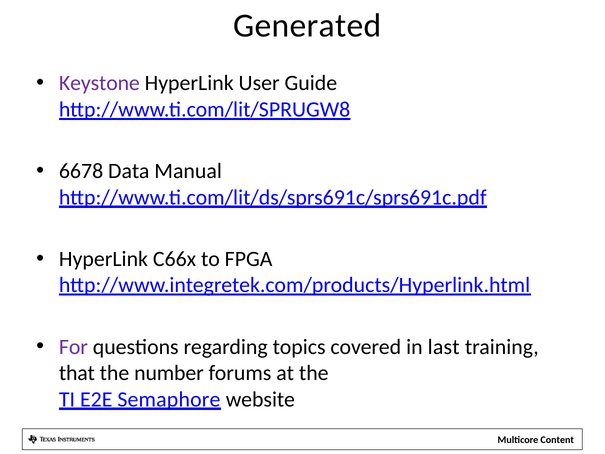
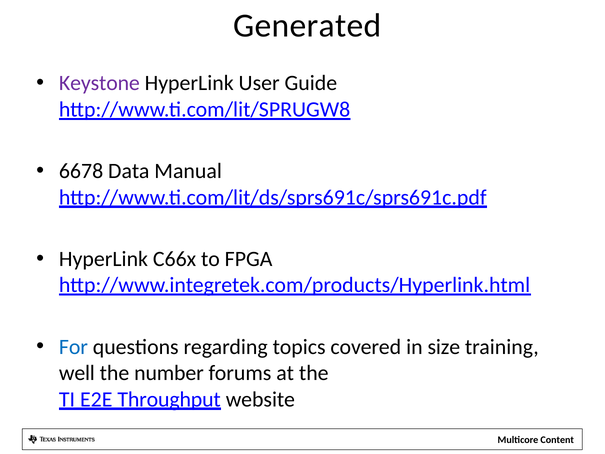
For colour: purple -> blue (73, 347)
last: last -> size (444, 347)
that: that -> well (77, 373)
Semaphore: Semaphore -> Throughput (169, 399)
